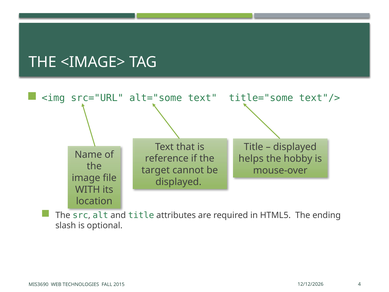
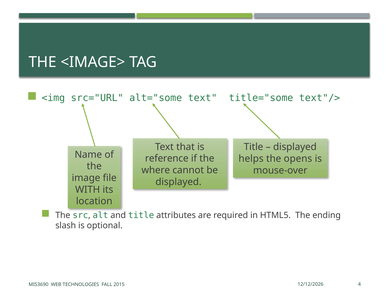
hobby: hobby -> opens (298, 159)
target: target -> where (156, 170)
